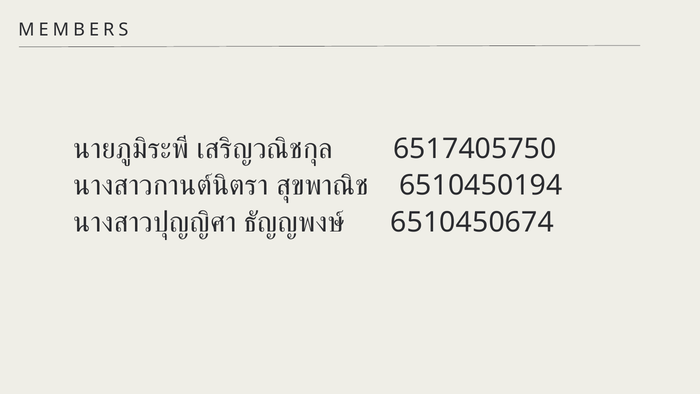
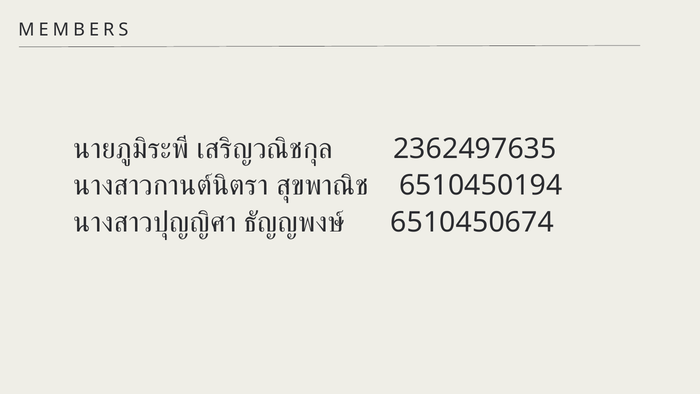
6517405750: 6517405750 -> 2362497635 (475, 149)
